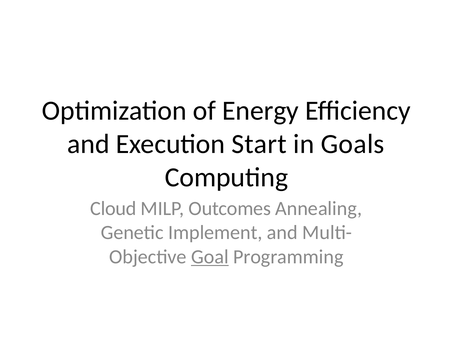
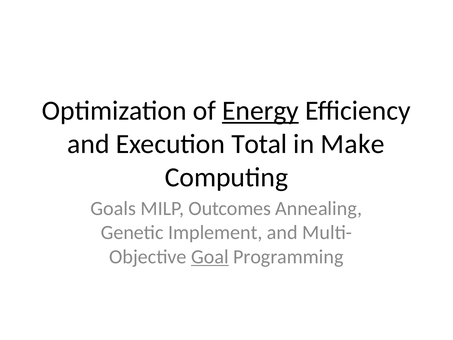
Energy underline: none -> present (260, 111)
Start: Start -> Total (259, 144)
Goals: Goals -> Make (353, 144)
Cloud: Cloud -> Goals (113, 208)
